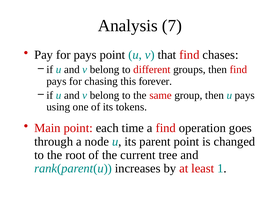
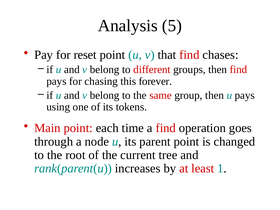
7: 7 -> 5 (172, 26)
for pays: pays -> reset (85, 55)
